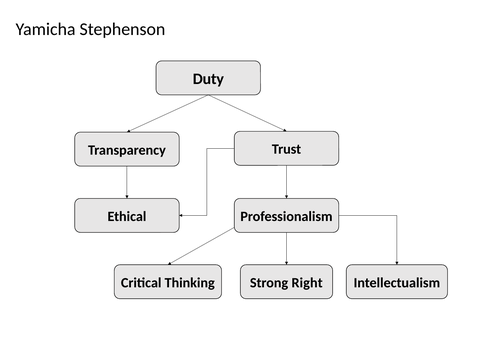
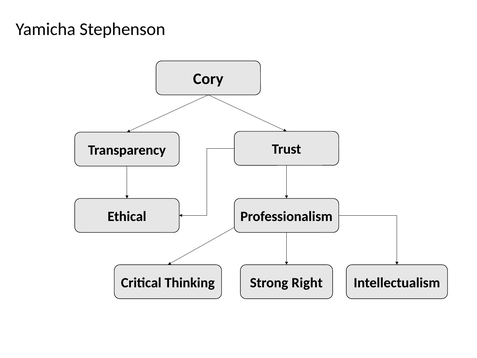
Duty: Duty -> Cory (208, 79)
